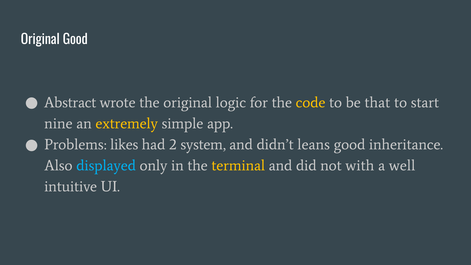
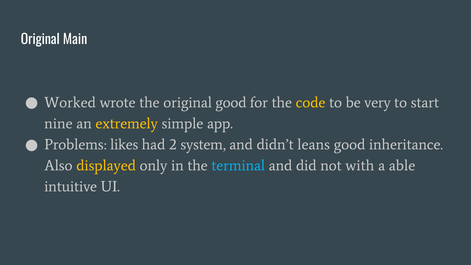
Original Good: Good -> Main (75, 40)
Abstract: Abstract -> Worked (70, 102)
original logic: logic -> good (231, 102)
that: that -> very (378, 102)
displayed colour: light blue -> yellow (106, 166)
terminal colour: yellow -> light blue (238, 166)
well: well -> able (402, 166)
